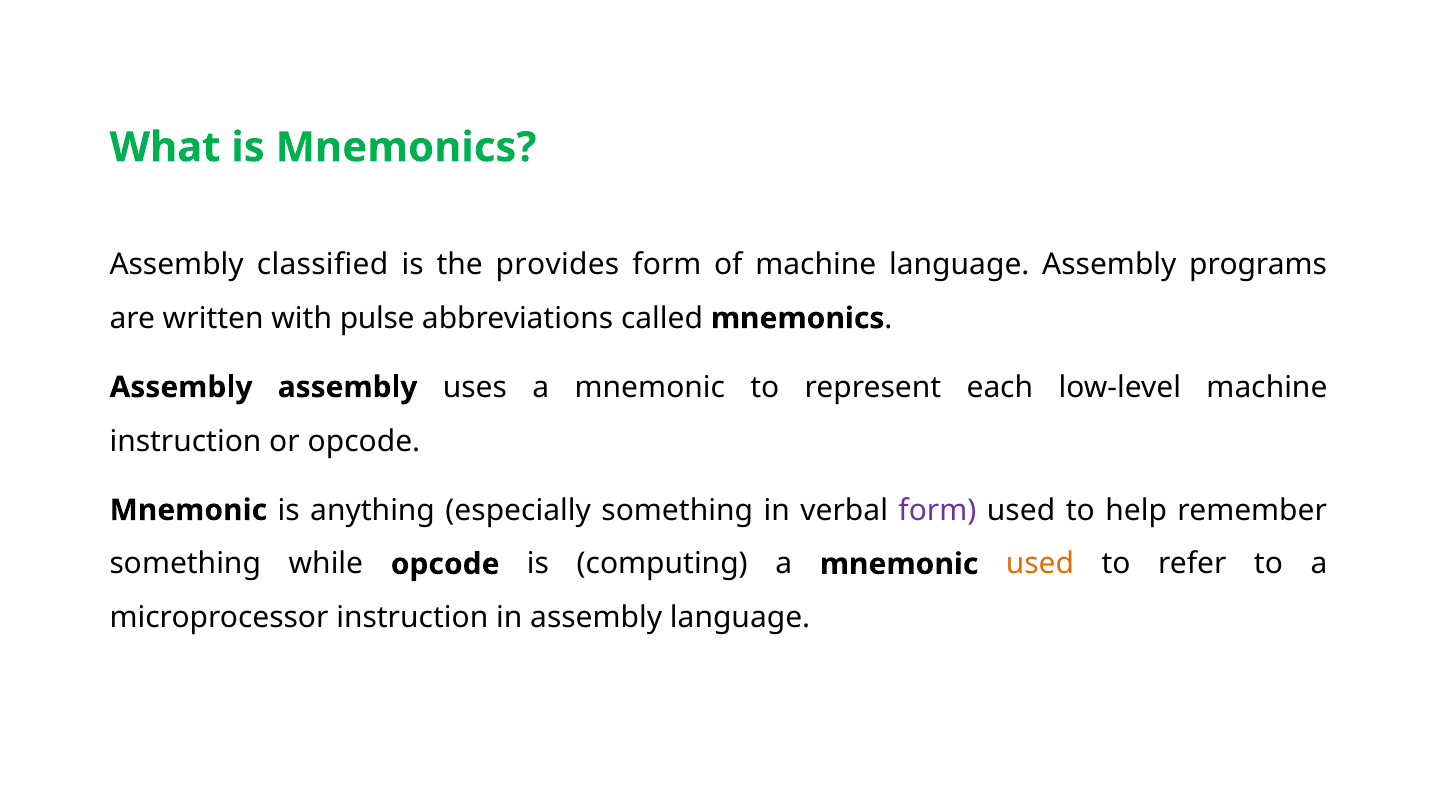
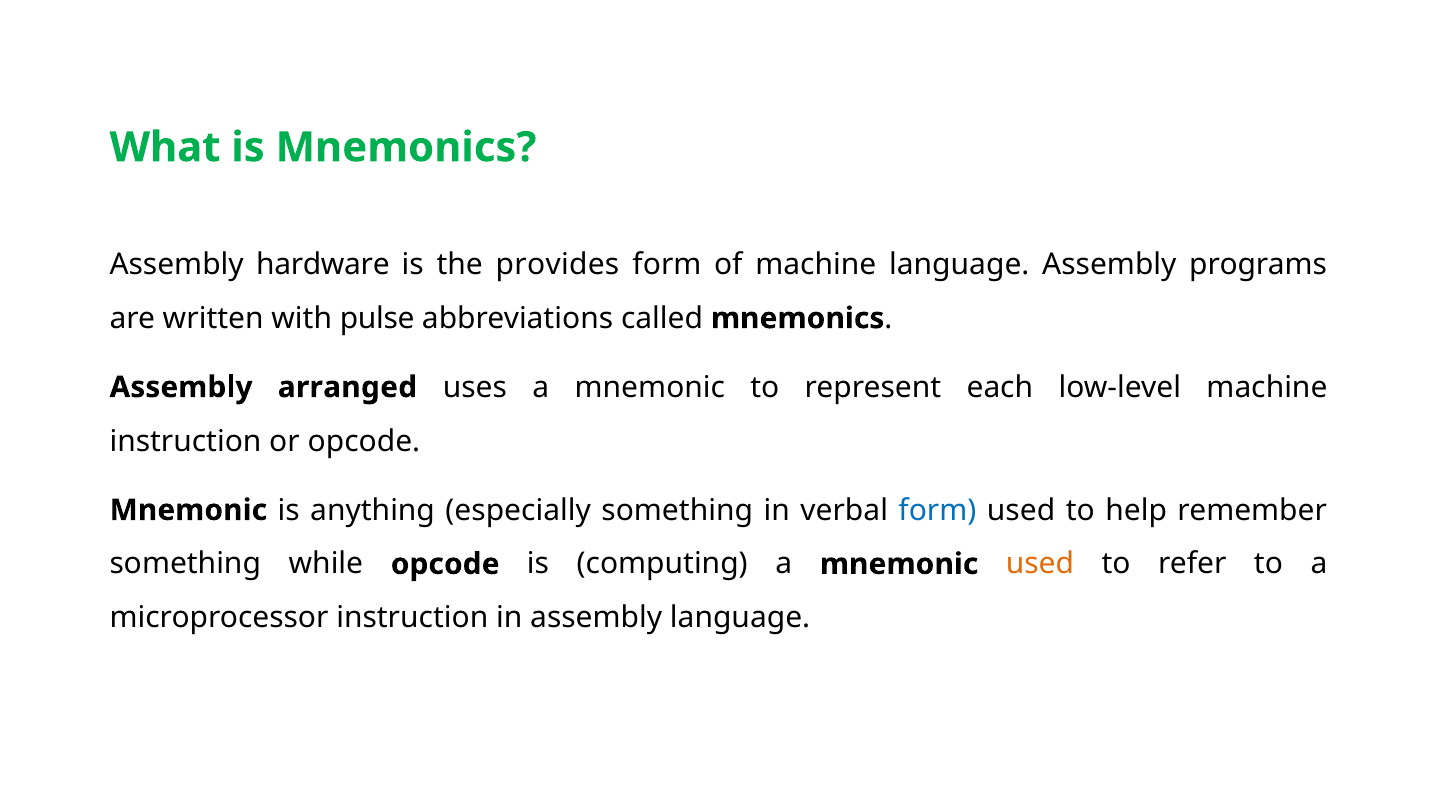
classified: classified -> hardware (323, 265)
Assembly assembly: assembly -> arranged (347, 387)
form colour: purple -> blue (937, 510)
